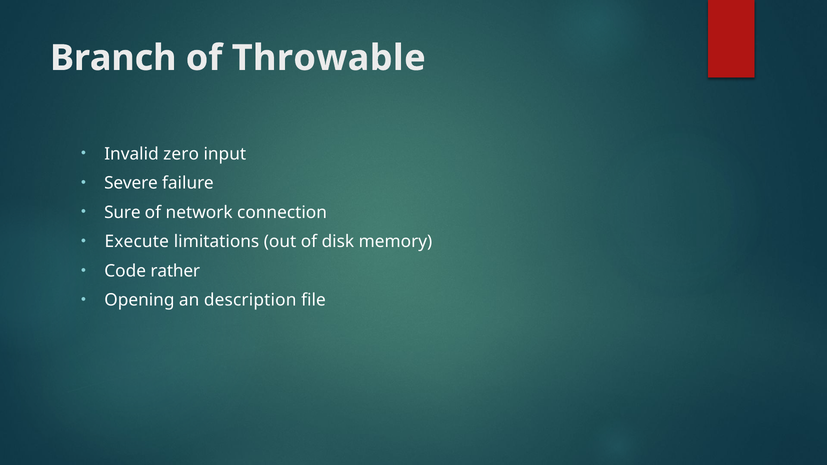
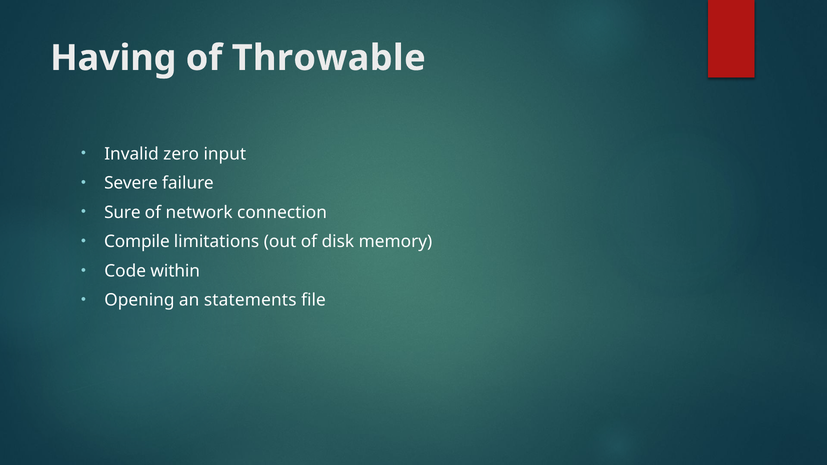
Branch: Branch -> Having (113, 58)
Execute: Execute -> Compile (137, 242)
rather: rather -> within (175, 271)
description: description -> statements (250, 300)
